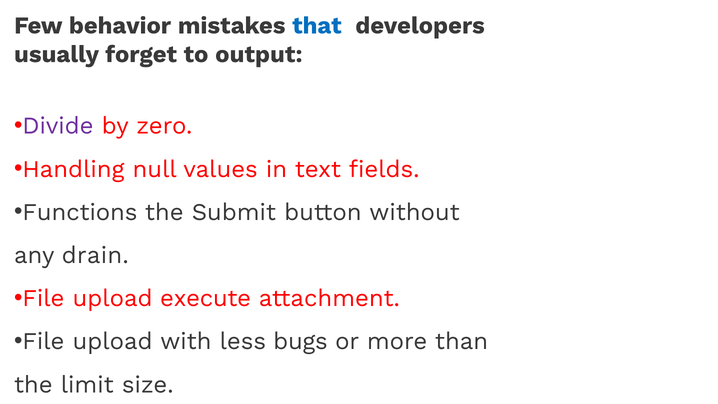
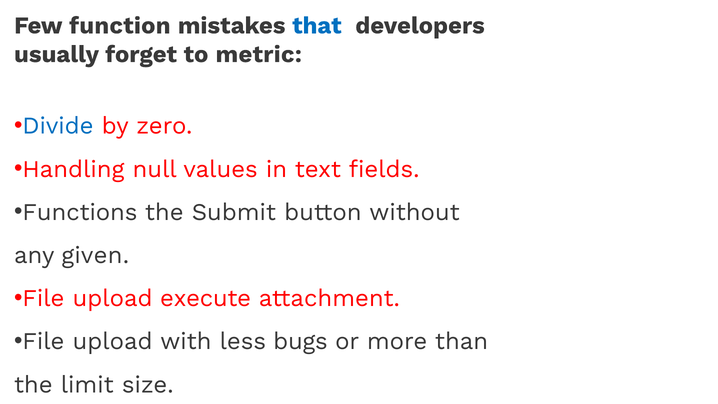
behavior: behavior -> function (120, 25)
output: output -> metric (259, 54)
Divide colour: purple -> blue (58, 126)
drain: drain -> given (95, 255)
